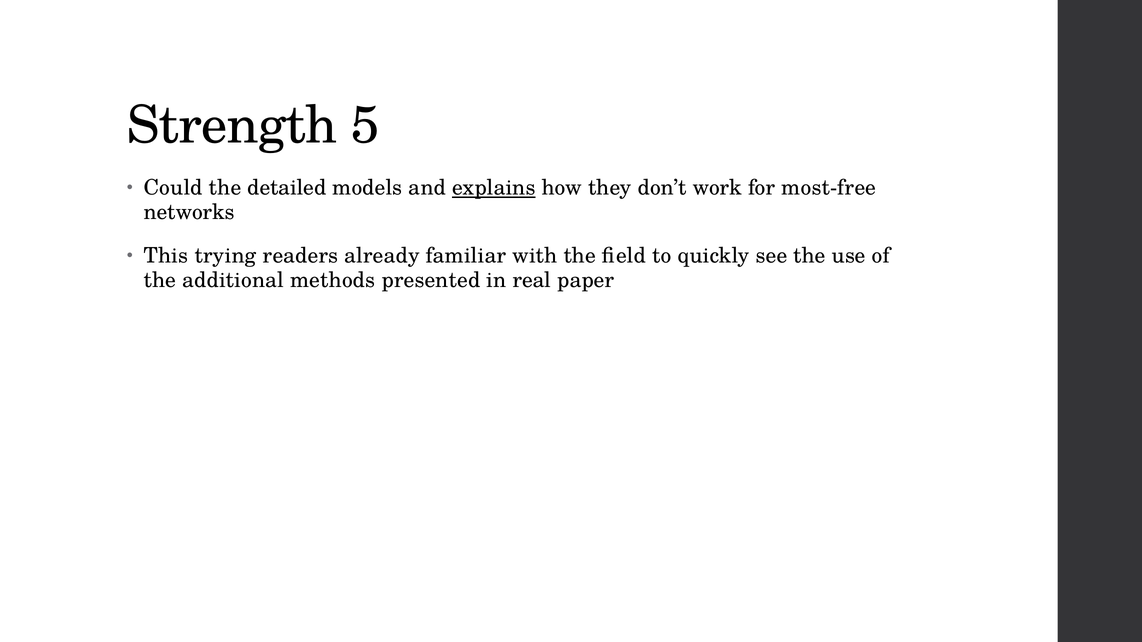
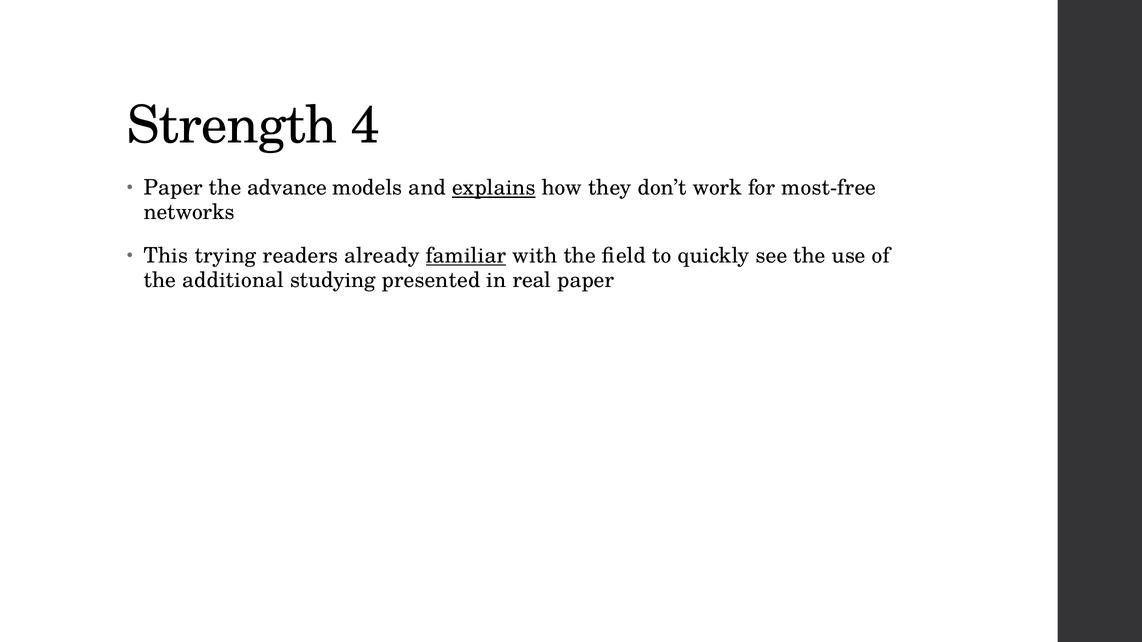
5: 5 -> 4 (365, 126)
Could: Could -> Paper (173, 188)
detailed: detailed -> advance (287, 188)
familiar underline: none -> present (466, 256)
methods: methods -> studying (333, 280)
